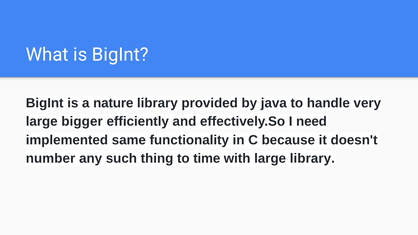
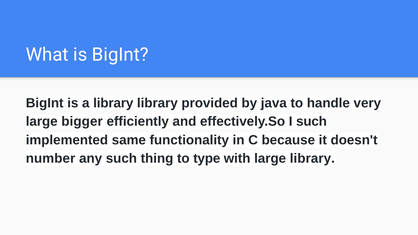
a nature: nature -> library (113, 103)
I need: need -> such (312, 122)
time: time -> type (207, 158)
